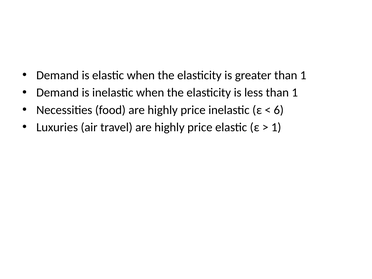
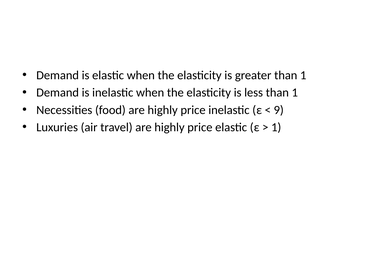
6: 6 -> 9 (279, 110)
